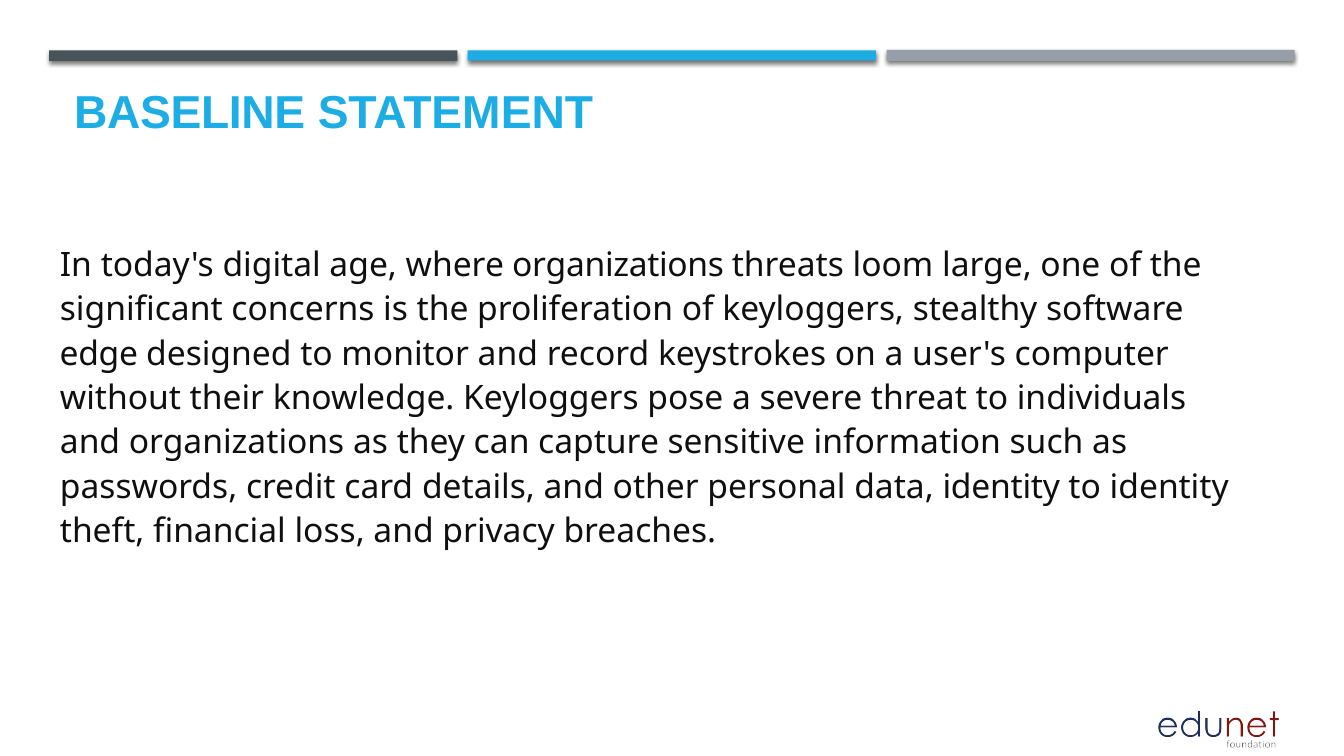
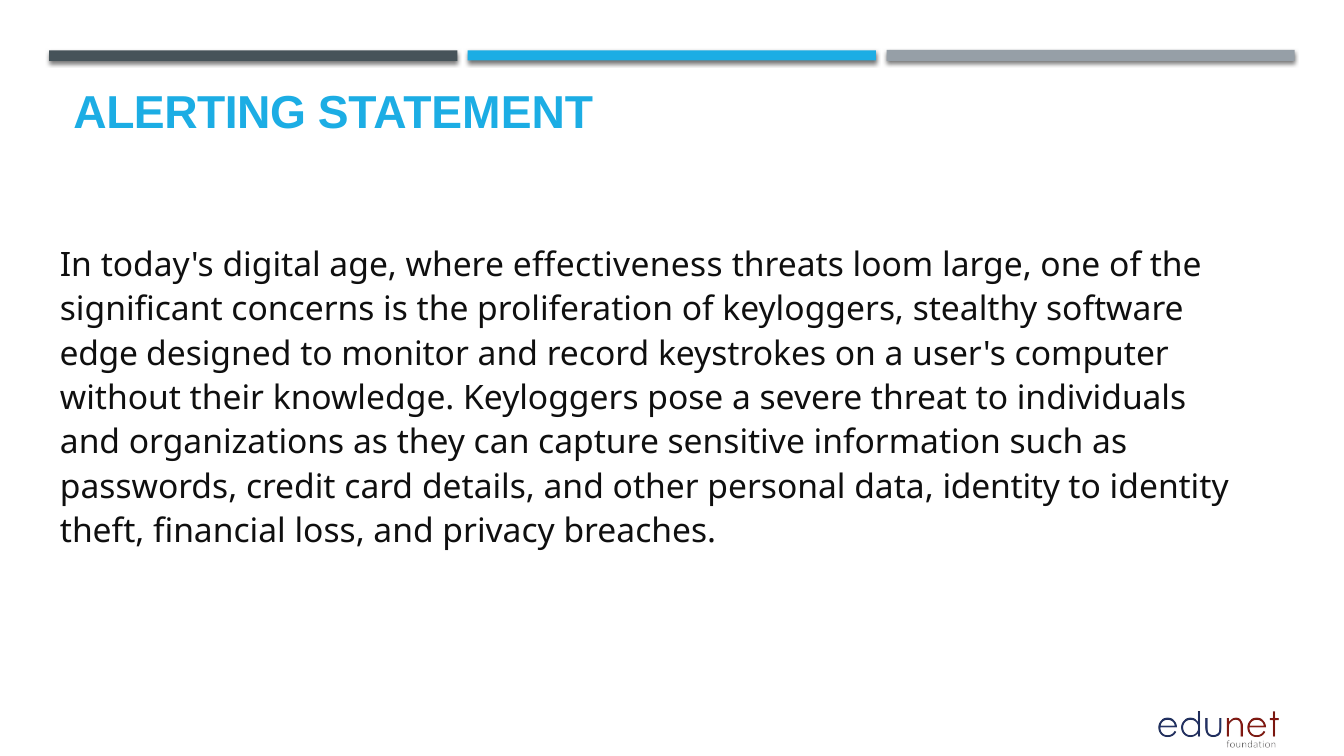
BASELINE: BASELINE -> ALERTING (190, 113)
where organizations: organizations -> effectiveness (618, 265)
